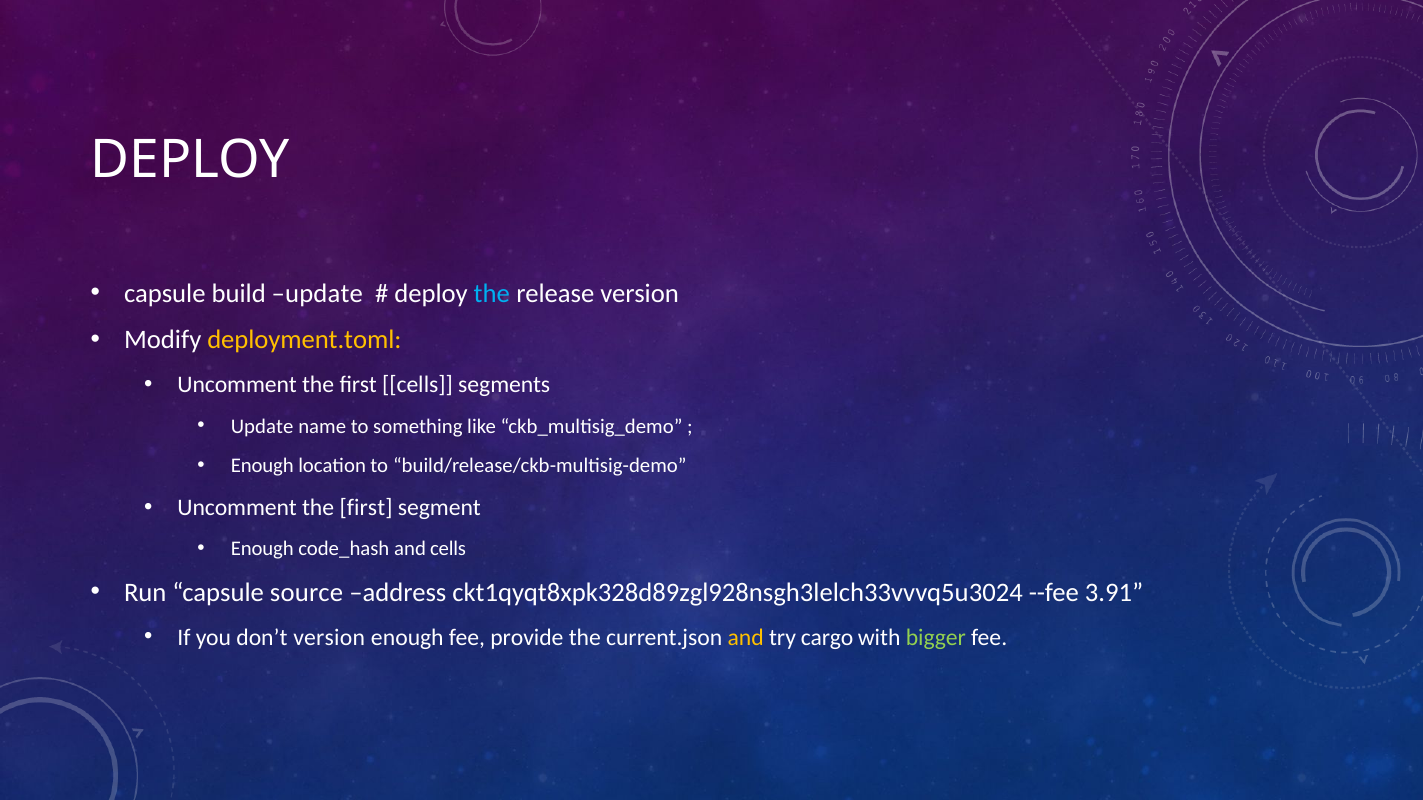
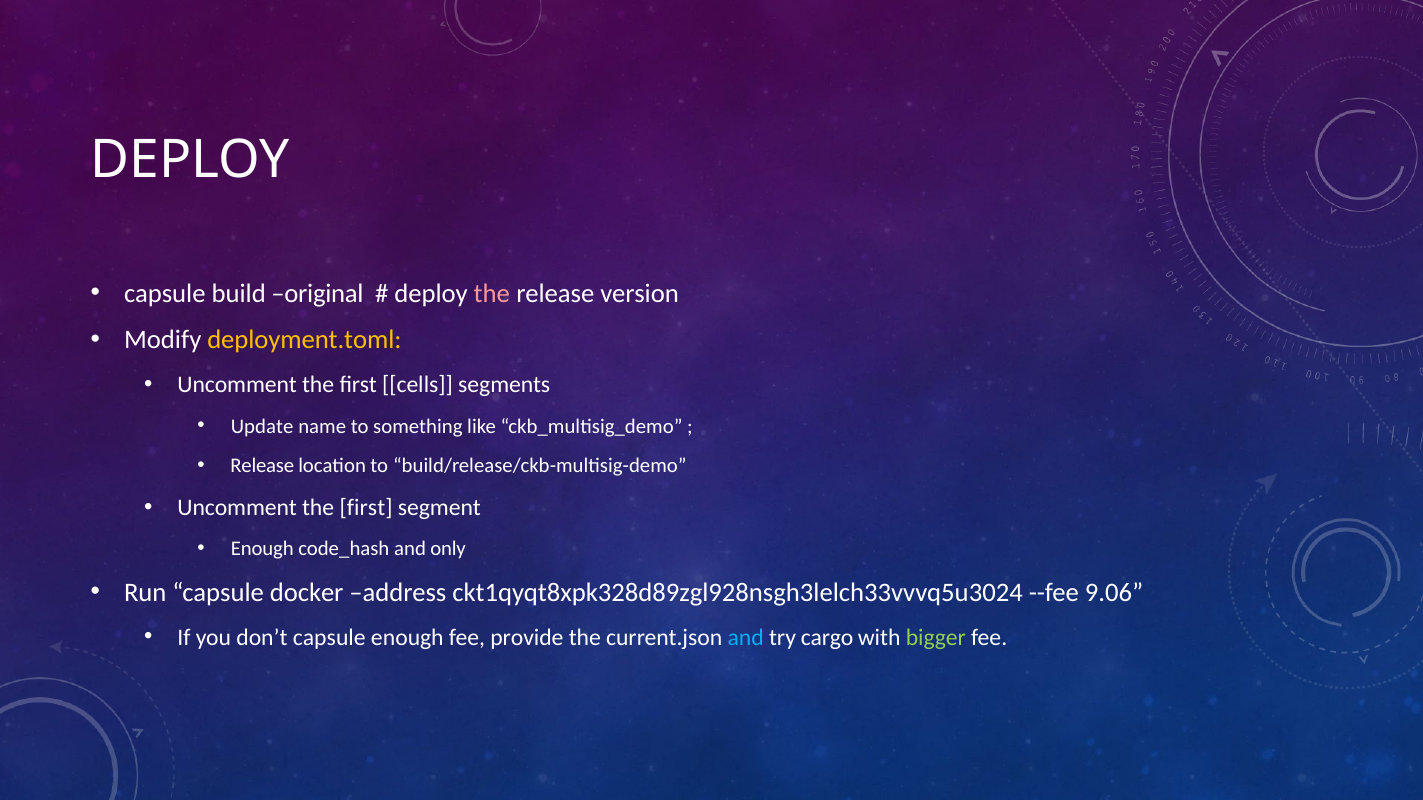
build update: update -> original (317, 293)
the colour: light blue -> pink (492, 293)
Enough: Enough -> Release (262, 466)
and cells: cells -> only (448, 549)
source: source -> docker (307, 593)
3.91: 3.91 -> 9.06 (1114, 593)
don’t version: version -> capsule (329, 638)
and colour: yellow -> light blue (746, 638)
